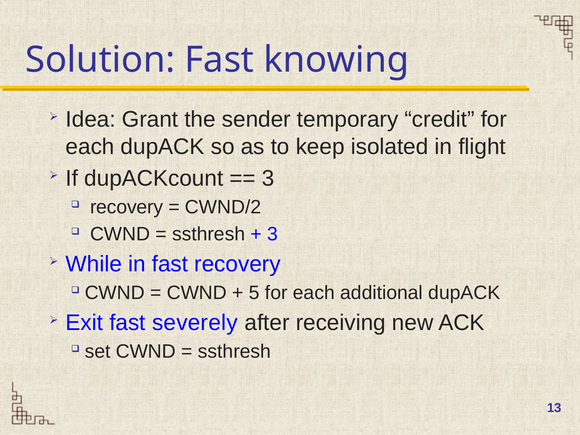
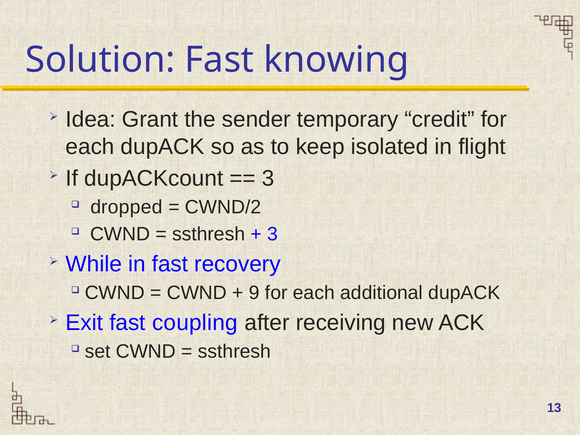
recovery: recovery -> dropped (126, 207)
5: 5 -> 9 (254, 293)
severely: severely -> coupling (195, 323)
